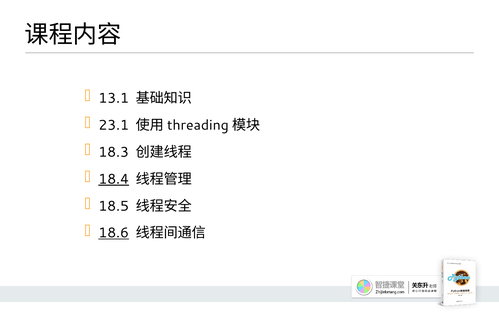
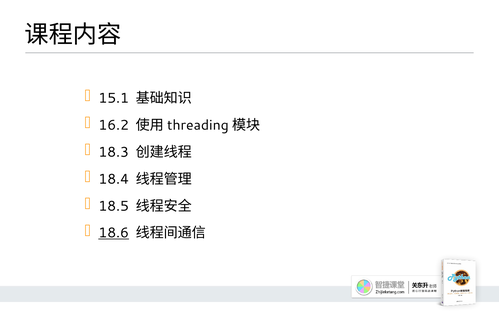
13.1: 13.1 -> 15.1 (114, 98)
23.1: 23.1 -> 16.2 (114, 125)
18.4 underline: present -> none (114, 179)
